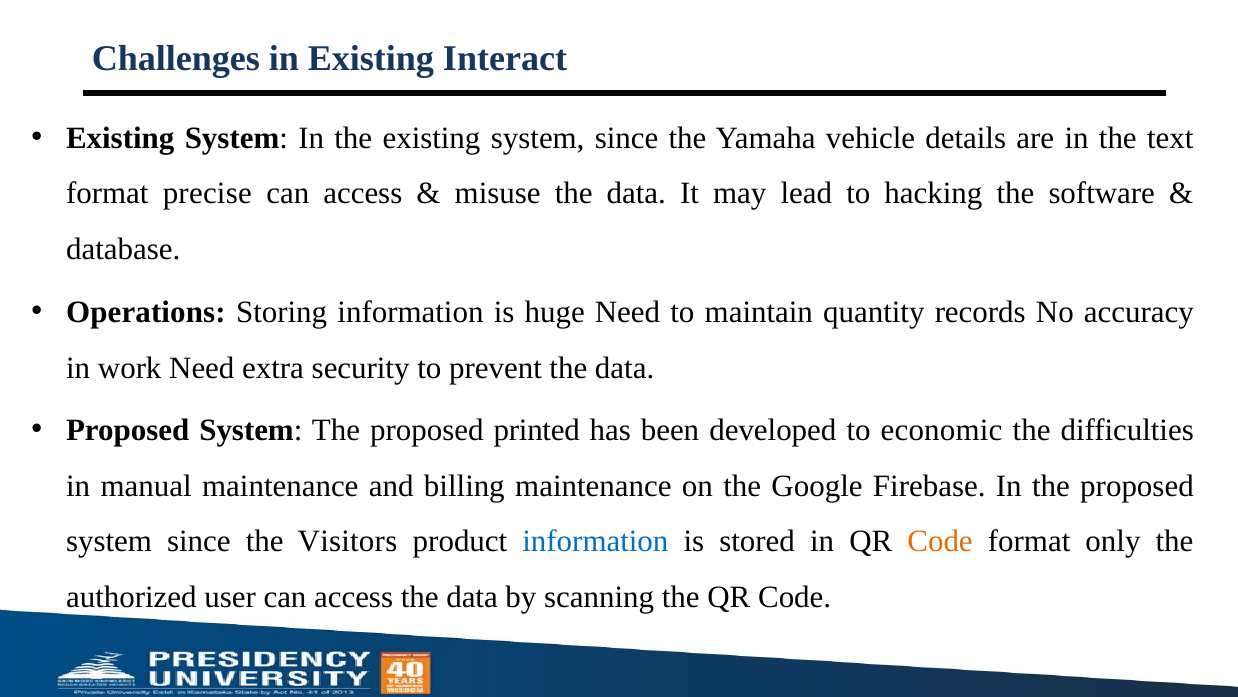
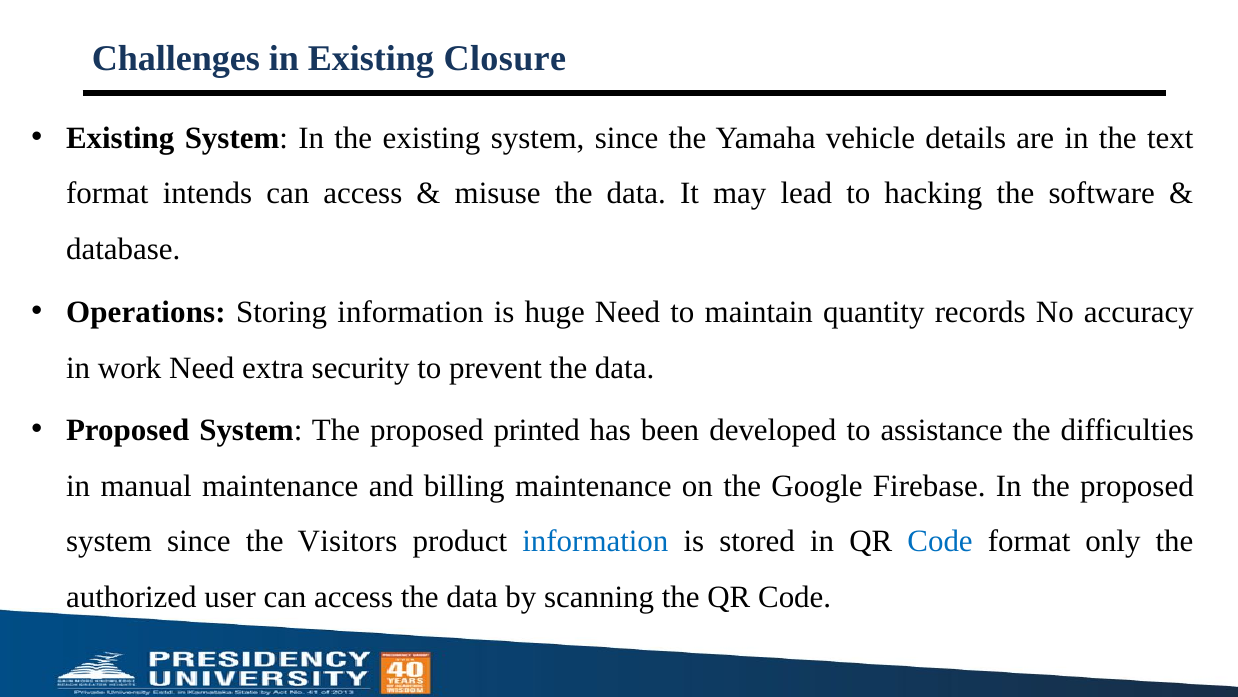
Interact: Interact -> Closure (505, 58)
precise: precise -> intends (207, 193)
economic: economic -> assistance (942, 430)
Code colour: orange -> blue (940, 541)
